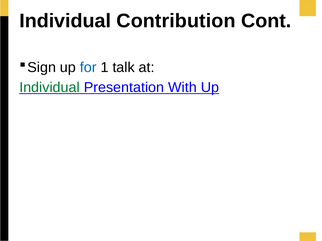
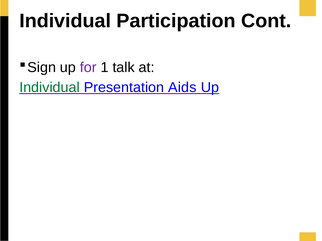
Contribution: Contribution -> Participation (176, 21)
for colour: blue -> purple (88, 68)
With: With -> Aids (182, 88)
